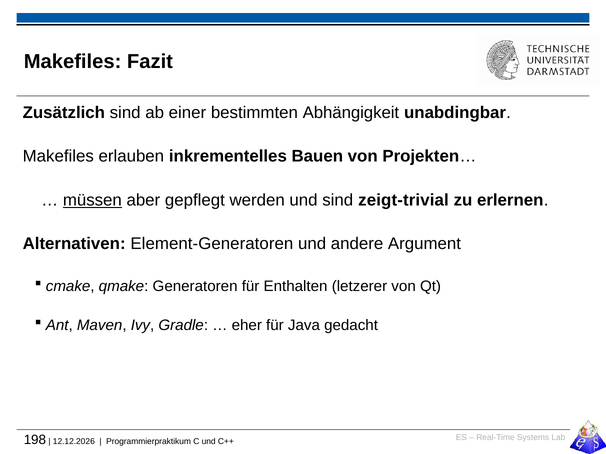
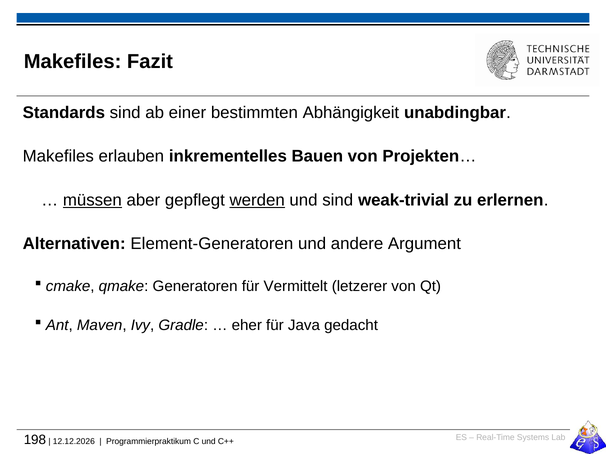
Zusätzlich: Zusätzlich -> Standards (64, 113)
werden underline: none -> present (257, 200)
zeigt-trivial: zeigt-trivial -> weak-trivial (404, 200)
Enthalten: Enthalten -> Vermittelt (296, 286)
